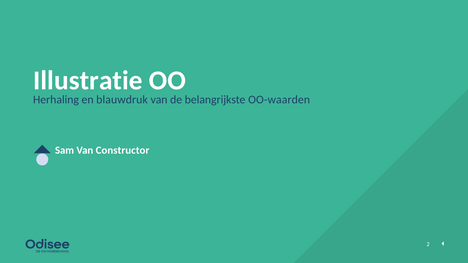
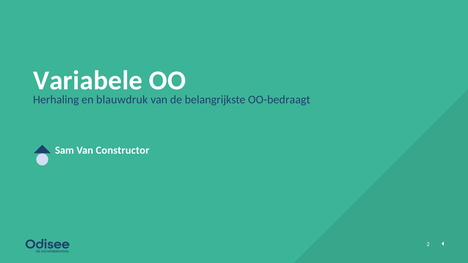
Illustratie: Illustratie -> Variabele (88, 81)
OO-waarden: OO-waarden -> OO-bedraagt (279, 100)
